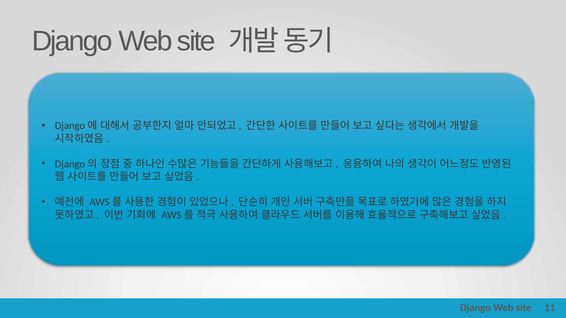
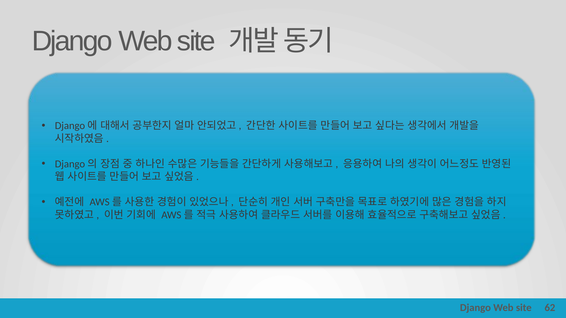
11: 11 -> 62 (550, 308)
